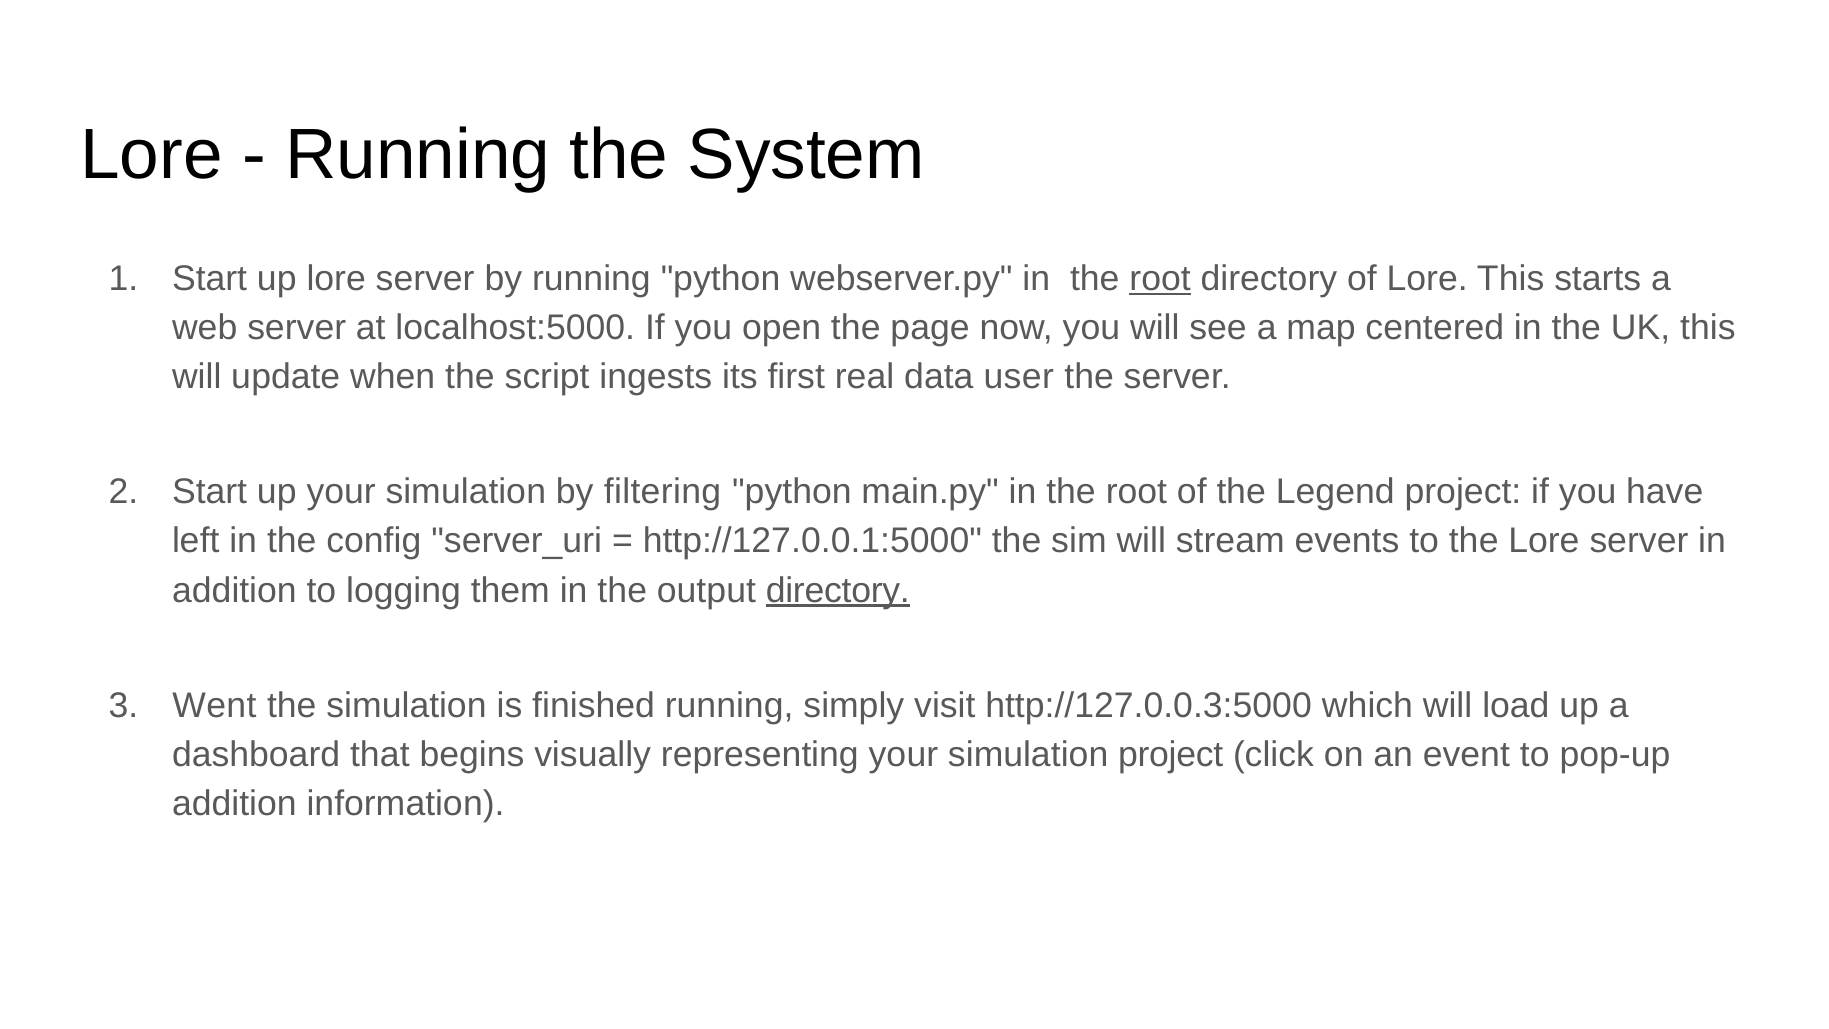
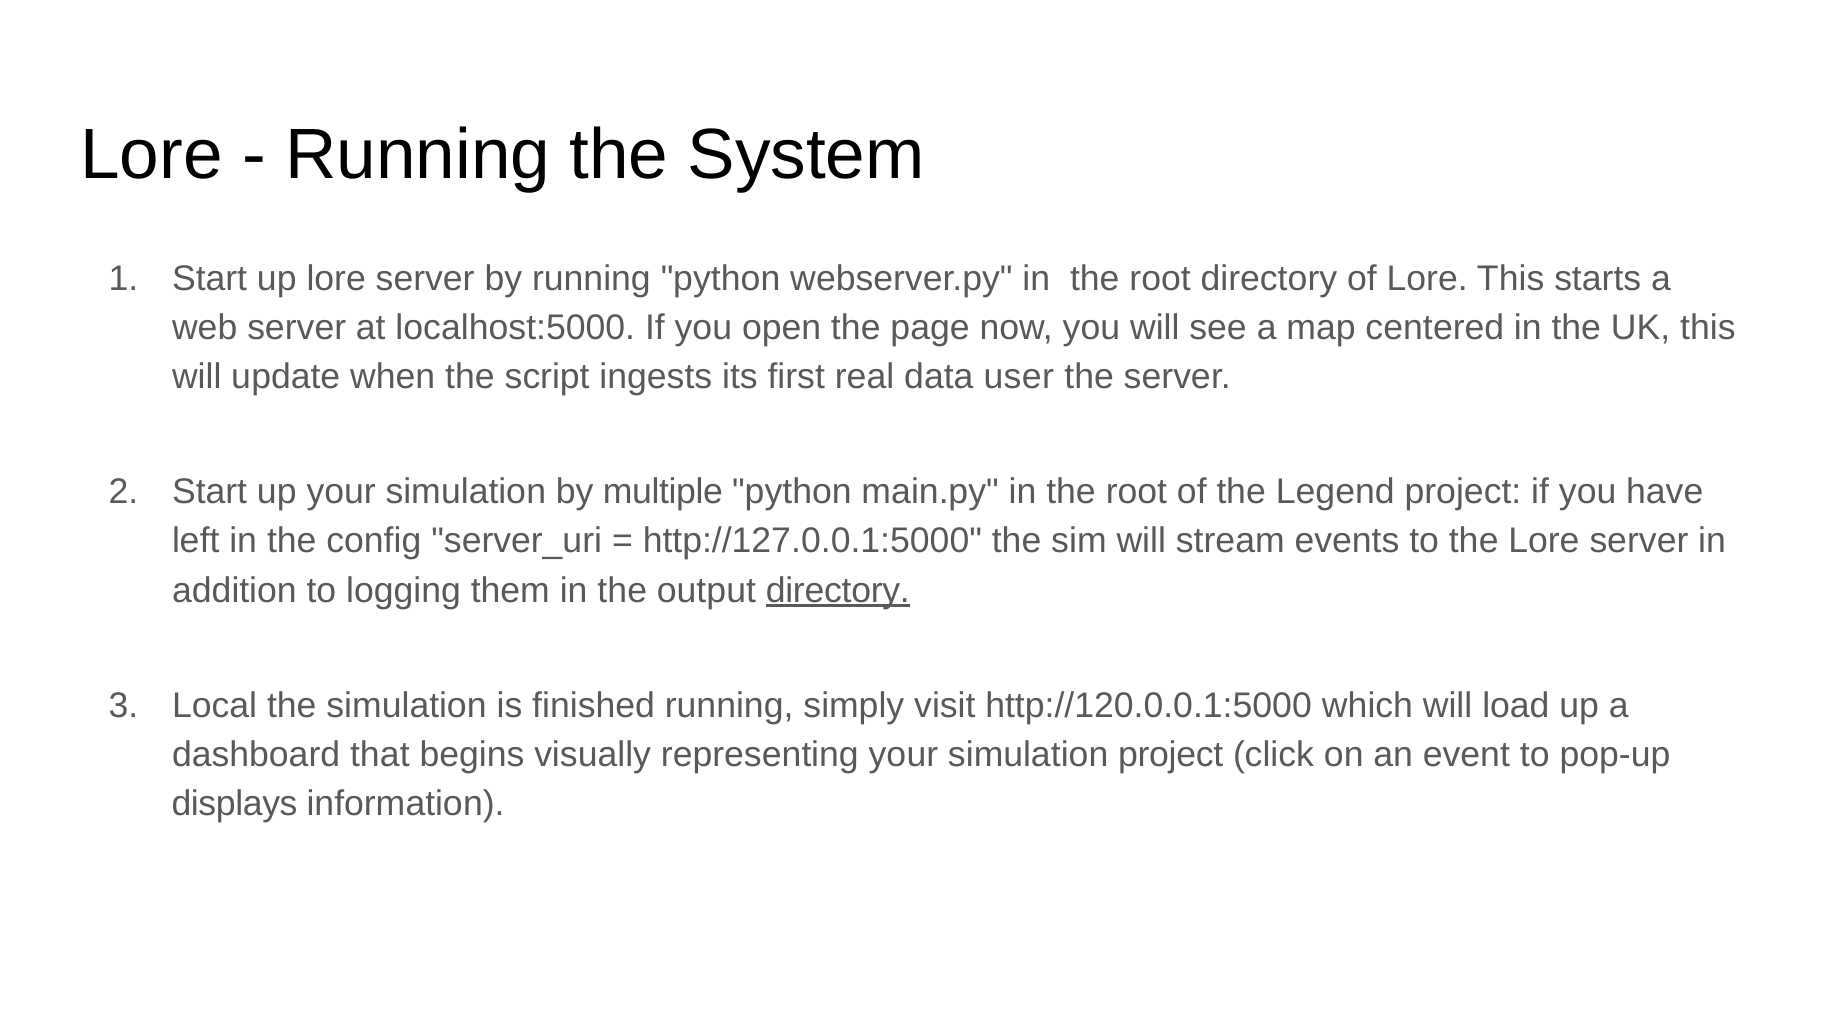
root underline: present -> none (1160, 279)
filtering: filtering -> multiple (663, 492)
Went: Went -> Local (215, 705)
http://127.0.0.3:5000: http://127.0.0.3:5000 -> http://120.0.0.1:5000 (1149, 705)
addition: addition -> displays (235, 803)
